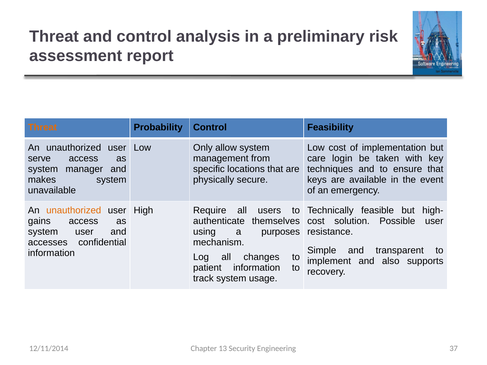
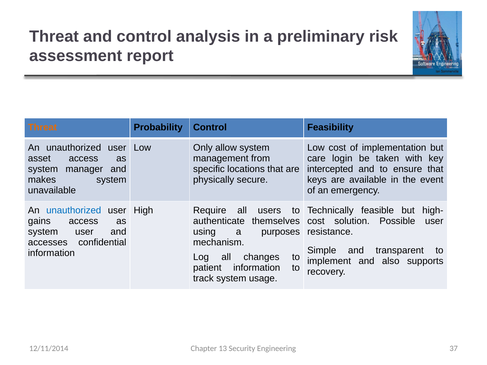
serve: serve -> asset (39, 158)
techniques: techniques -> intercepted (330, 169)
unauthorized colour: orange -> blue (74, 211)
